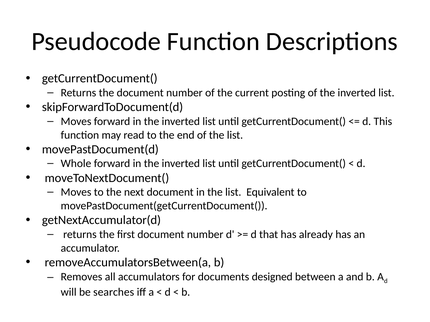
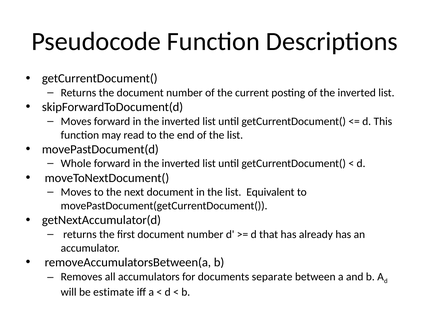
designed: designed -> separate (272, 277)
searches: searches -> estimate (114, 293)
